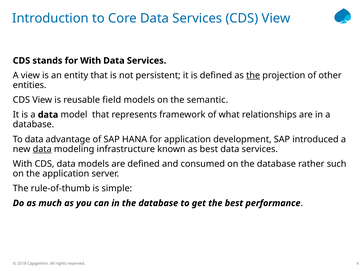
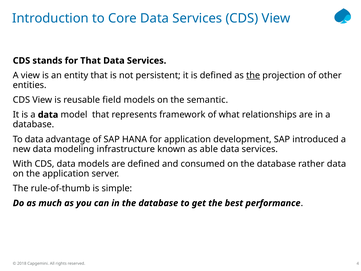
for With: With -> That (91, 61)
data underline: present -> none (42, 149)
as best: best -> able (209, 149)
rather such: such -> data (337, 164)
